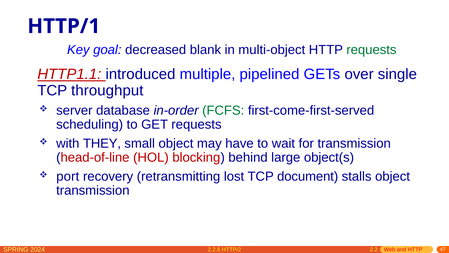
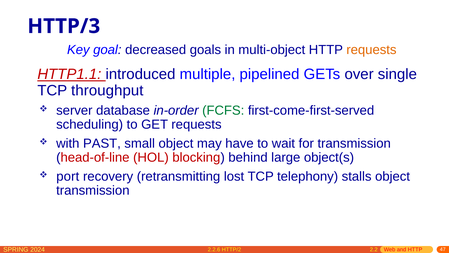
HTTP/1: HTTP/1 -> HTTP/3 (64, 26)
blank: blank -> goals (205, 50)
requests colour: green -> orange (371, 50)
THEY: THEY -> PAST (102, 143)
document: document -> telephony (308, 176)
